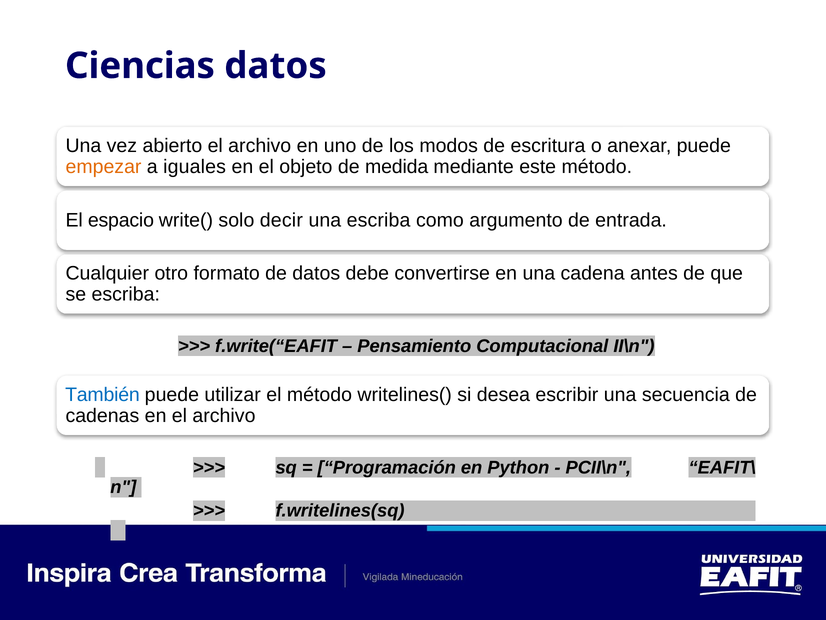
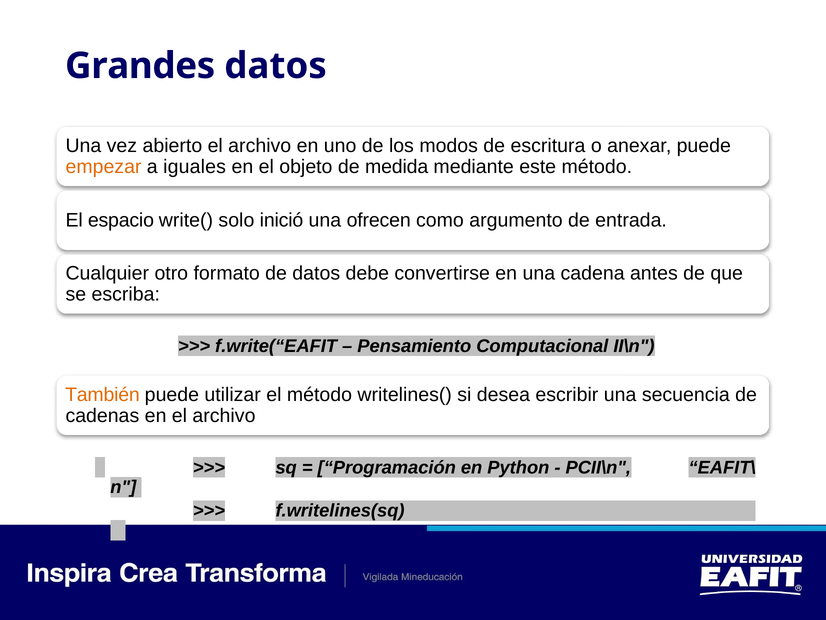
Ciencias: Ciencias -> Grandes (140, 66)
decir: decir -> inició (282, 220)
una escriba: escriba -> ofrecen (379, 220)
También colour: blue -> orange (102, 394)
